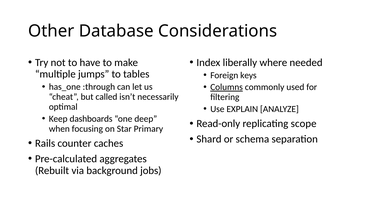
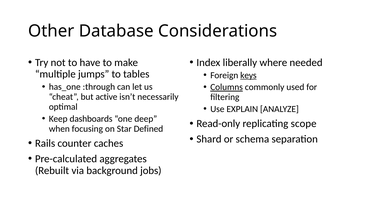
keys underline: none -> present (248, 75)
called: called -> active (106, 97)
Primary: Primary -> Defined (148, 128)
